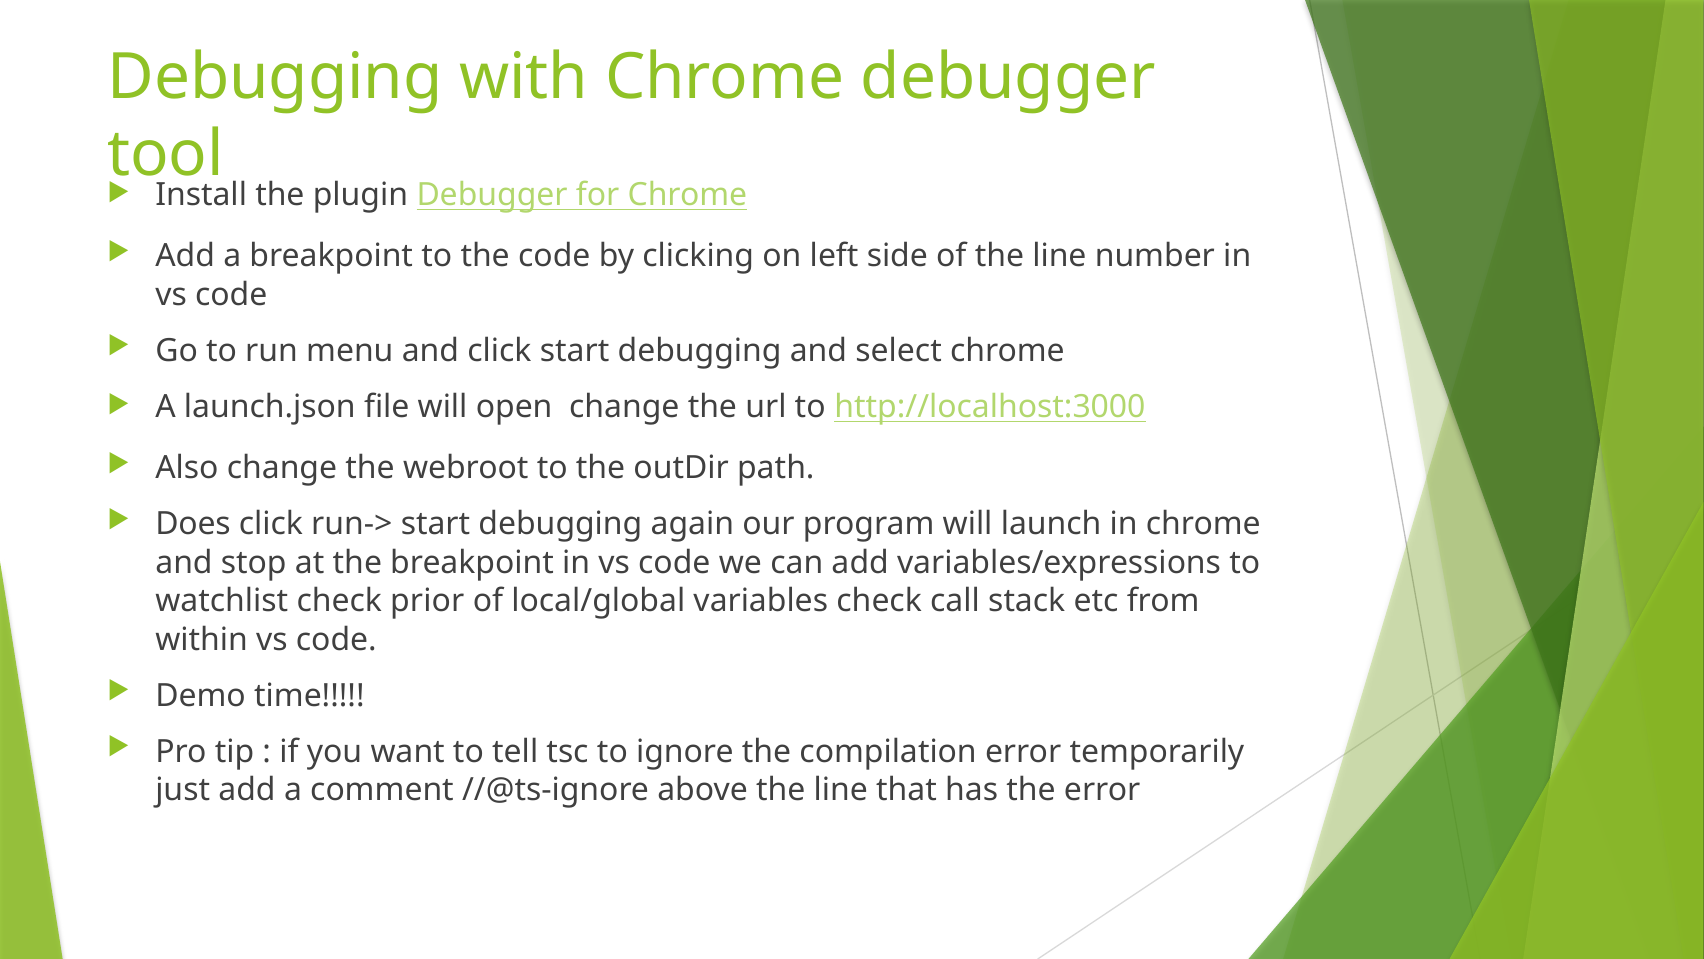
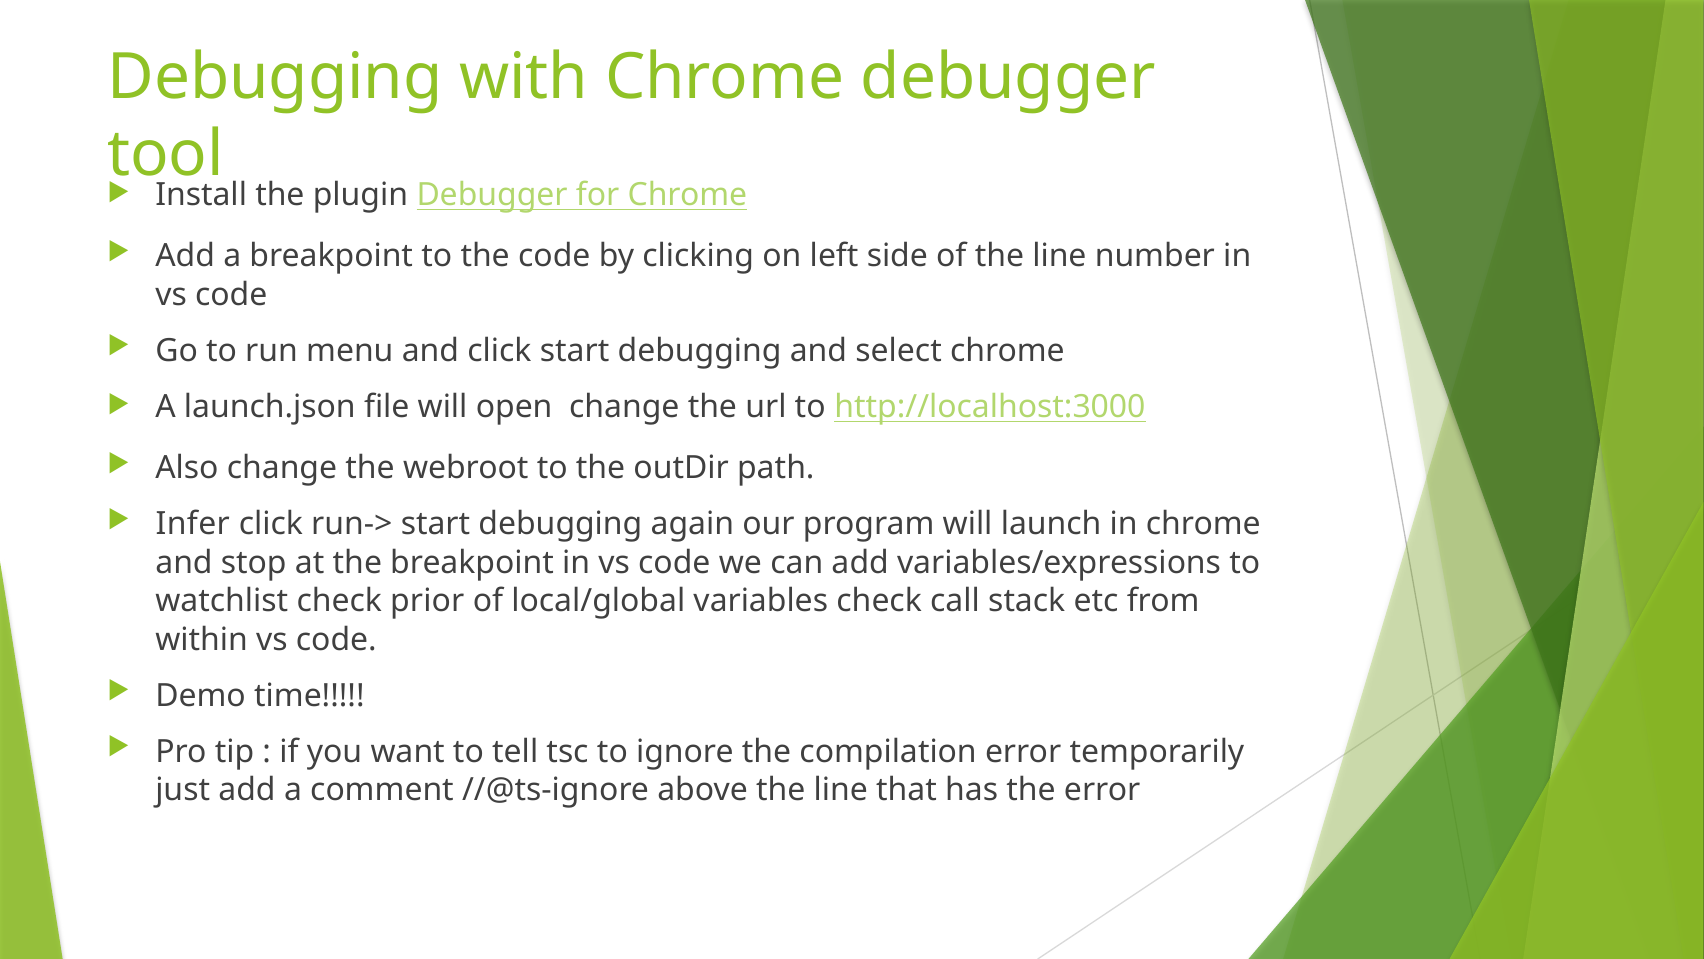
Does: Does -> Infer (193, 524)
